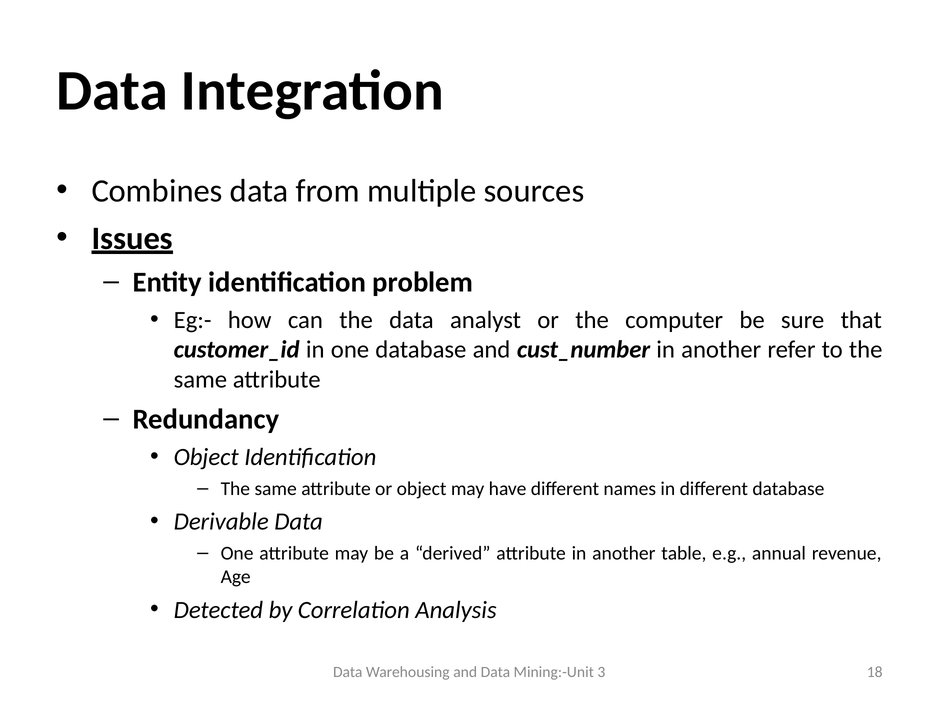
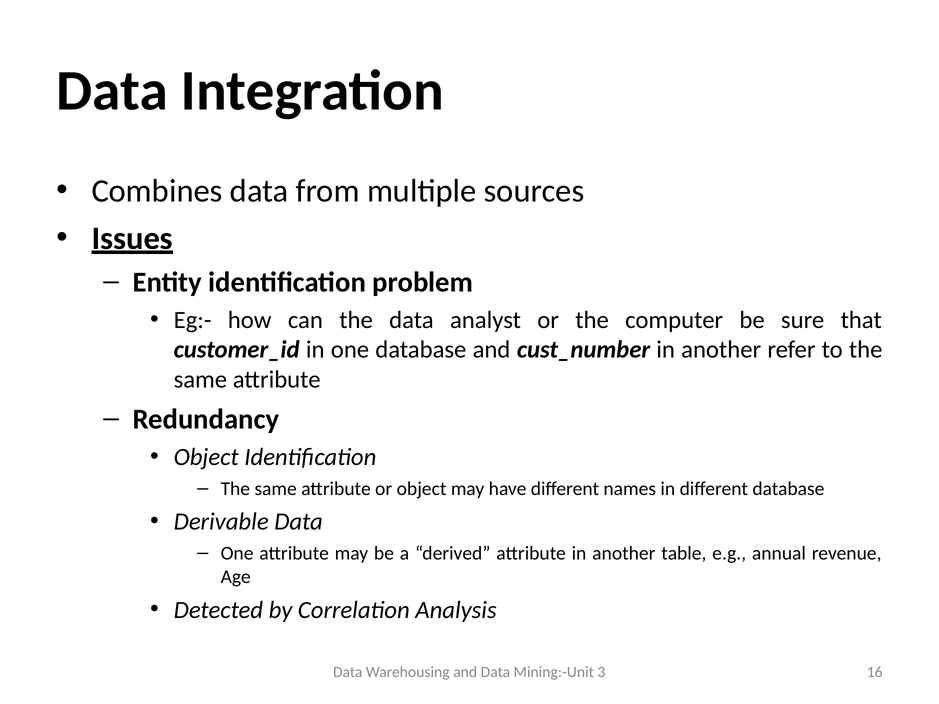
18: 18 -> 16 (875, 672)
